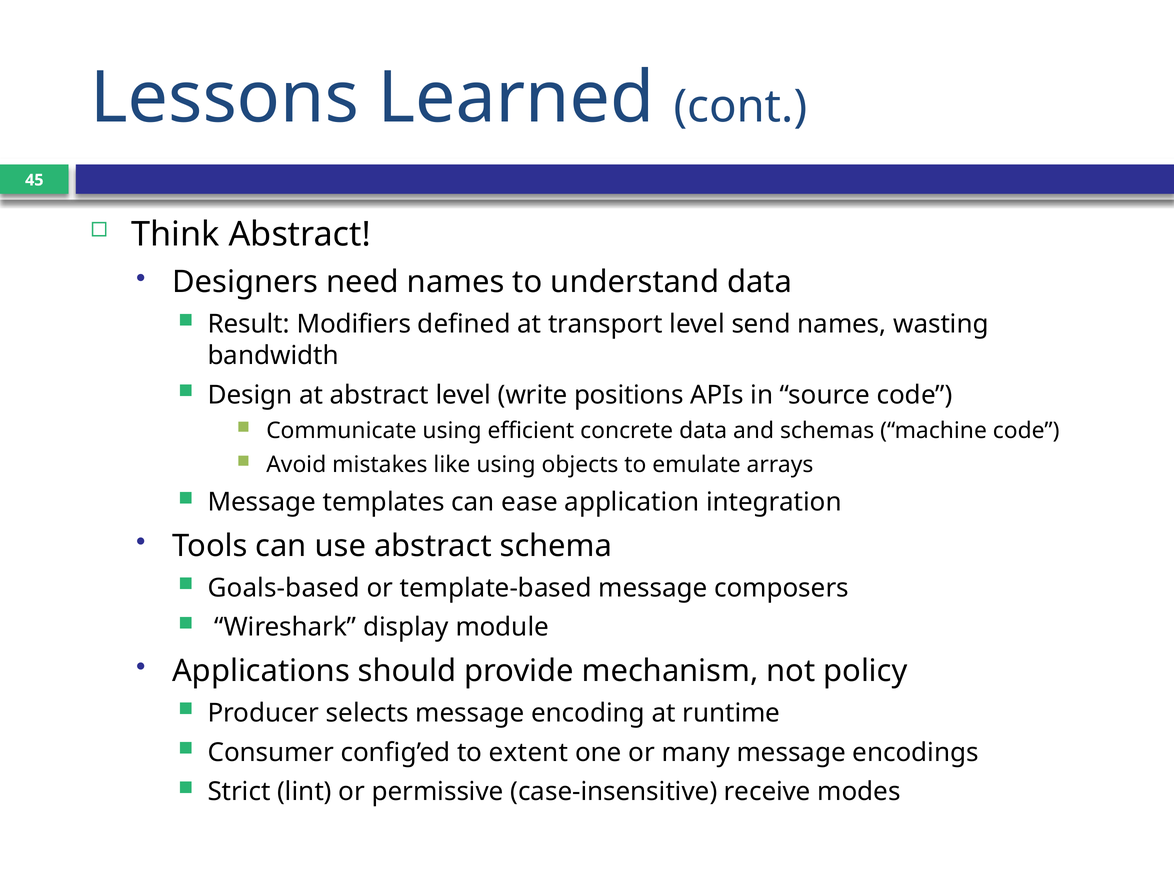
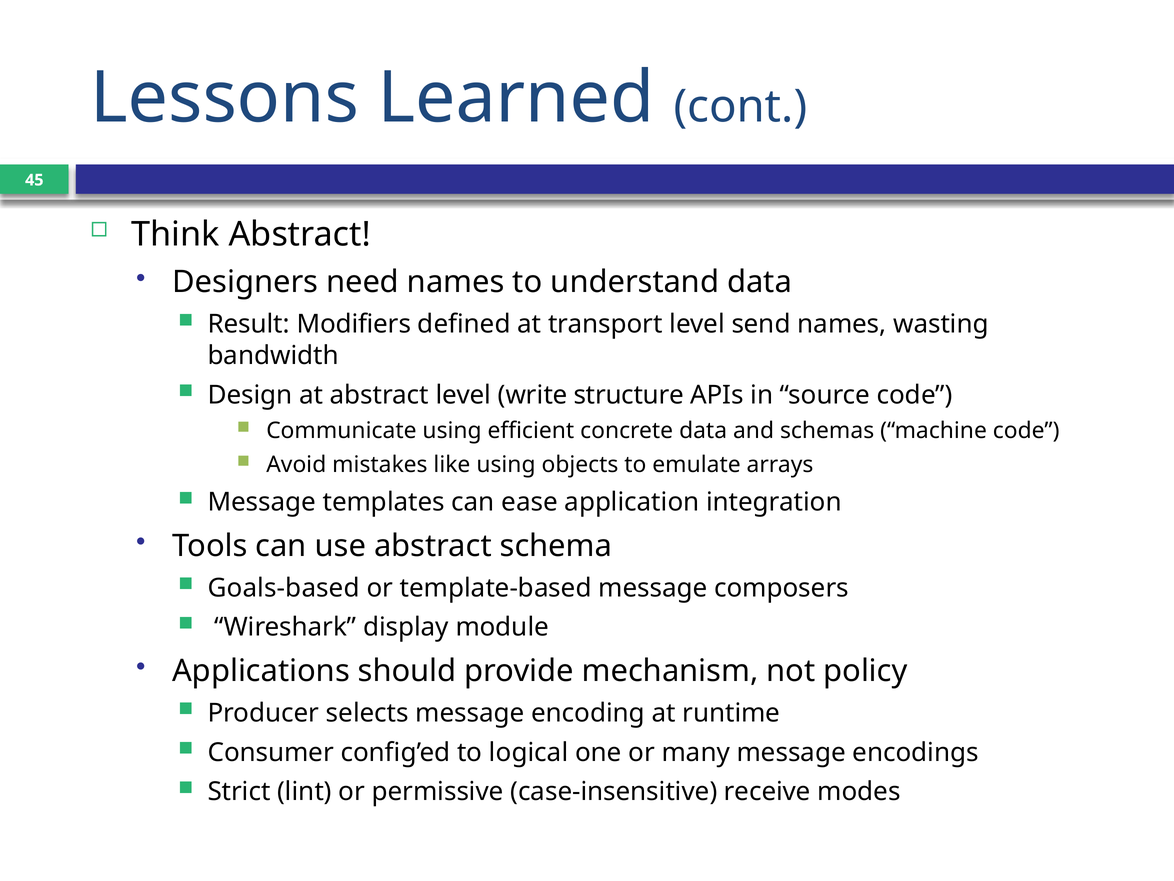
positions: positions -> structure (629, 395)
extent: extent -> logical (529, 752)
